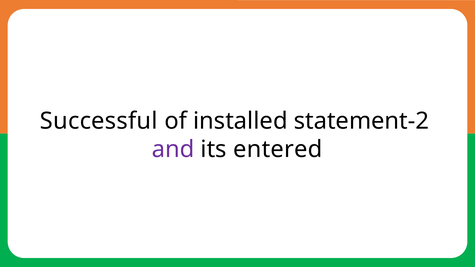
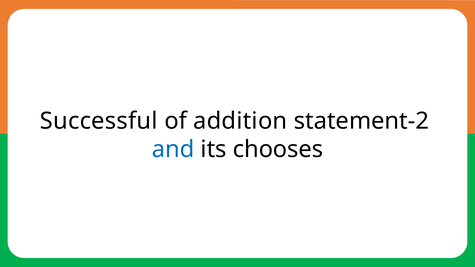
installed: installed -> addition (240, 121)
and colour: purple -> blue (173, 149)
entered: entered -> chooses (278, 149)
